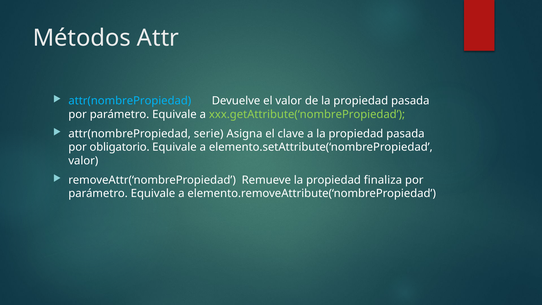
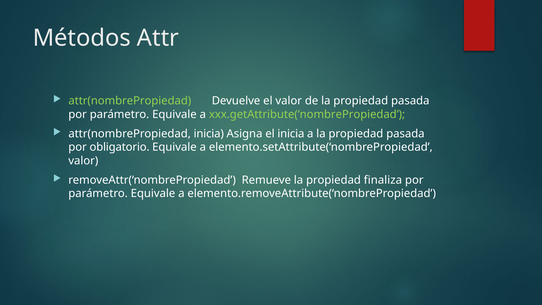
attr(nombrePropiedad colour: light blue -> light green (130, 101)
attr(nombrePropiedad serie: serie -> inicia (209, 134)
el clave: clave -> inicia (291, 134)
